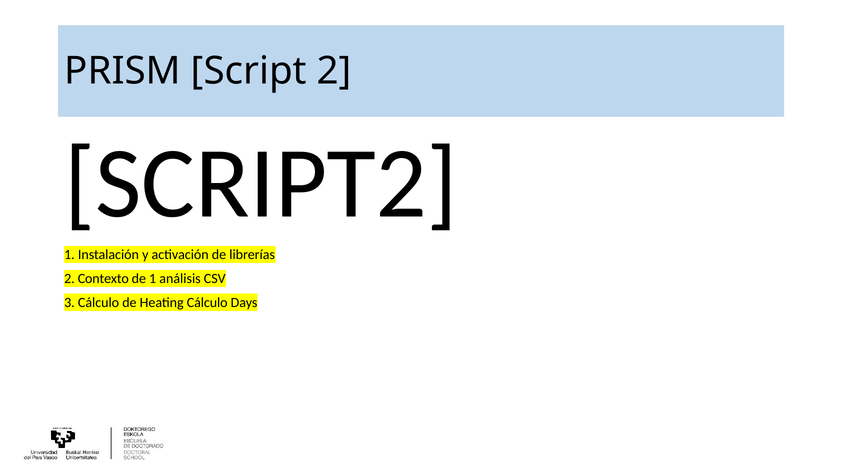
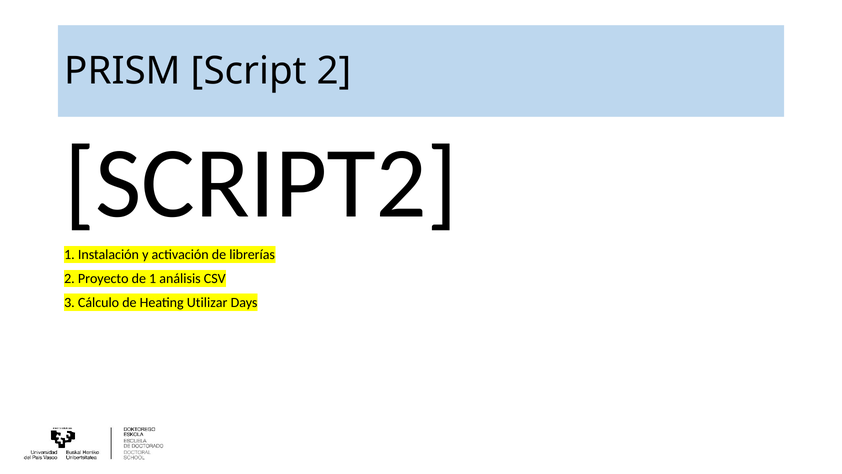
Contexto: Contexto -> Proyecto (103, 278)
Heating Cálculo: Cálculo -> Utilizar (207, 302)
